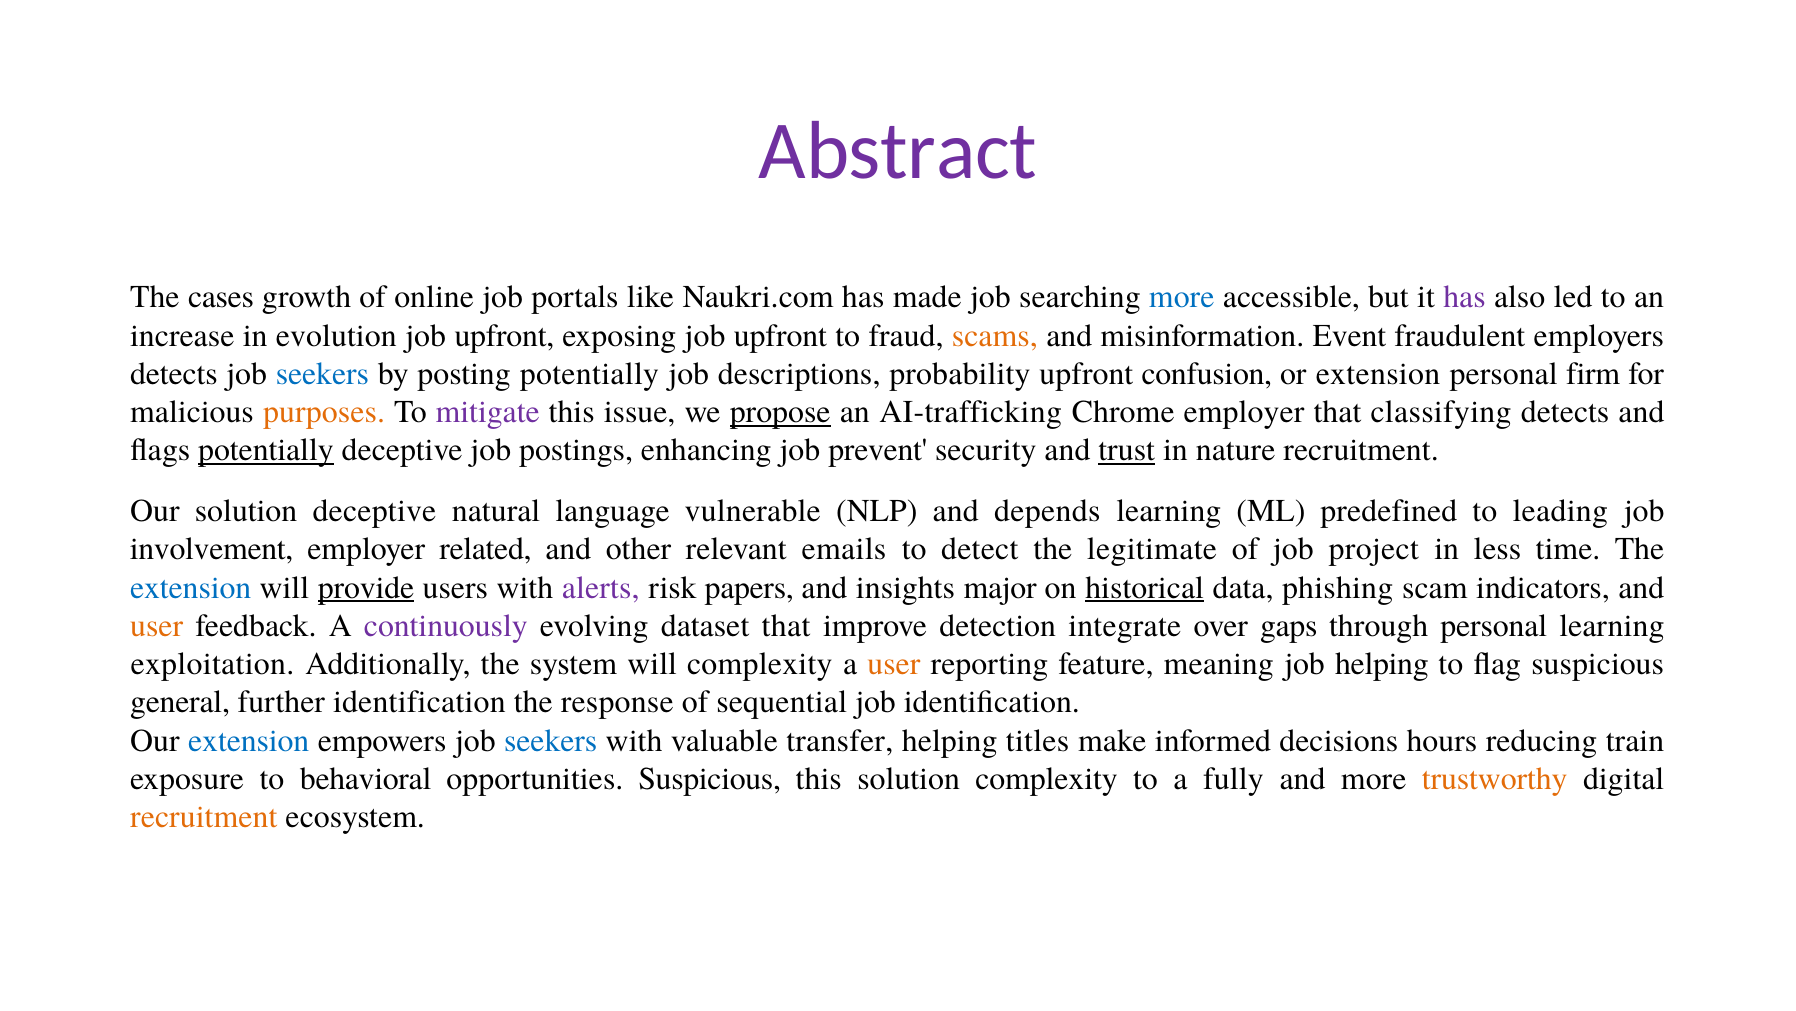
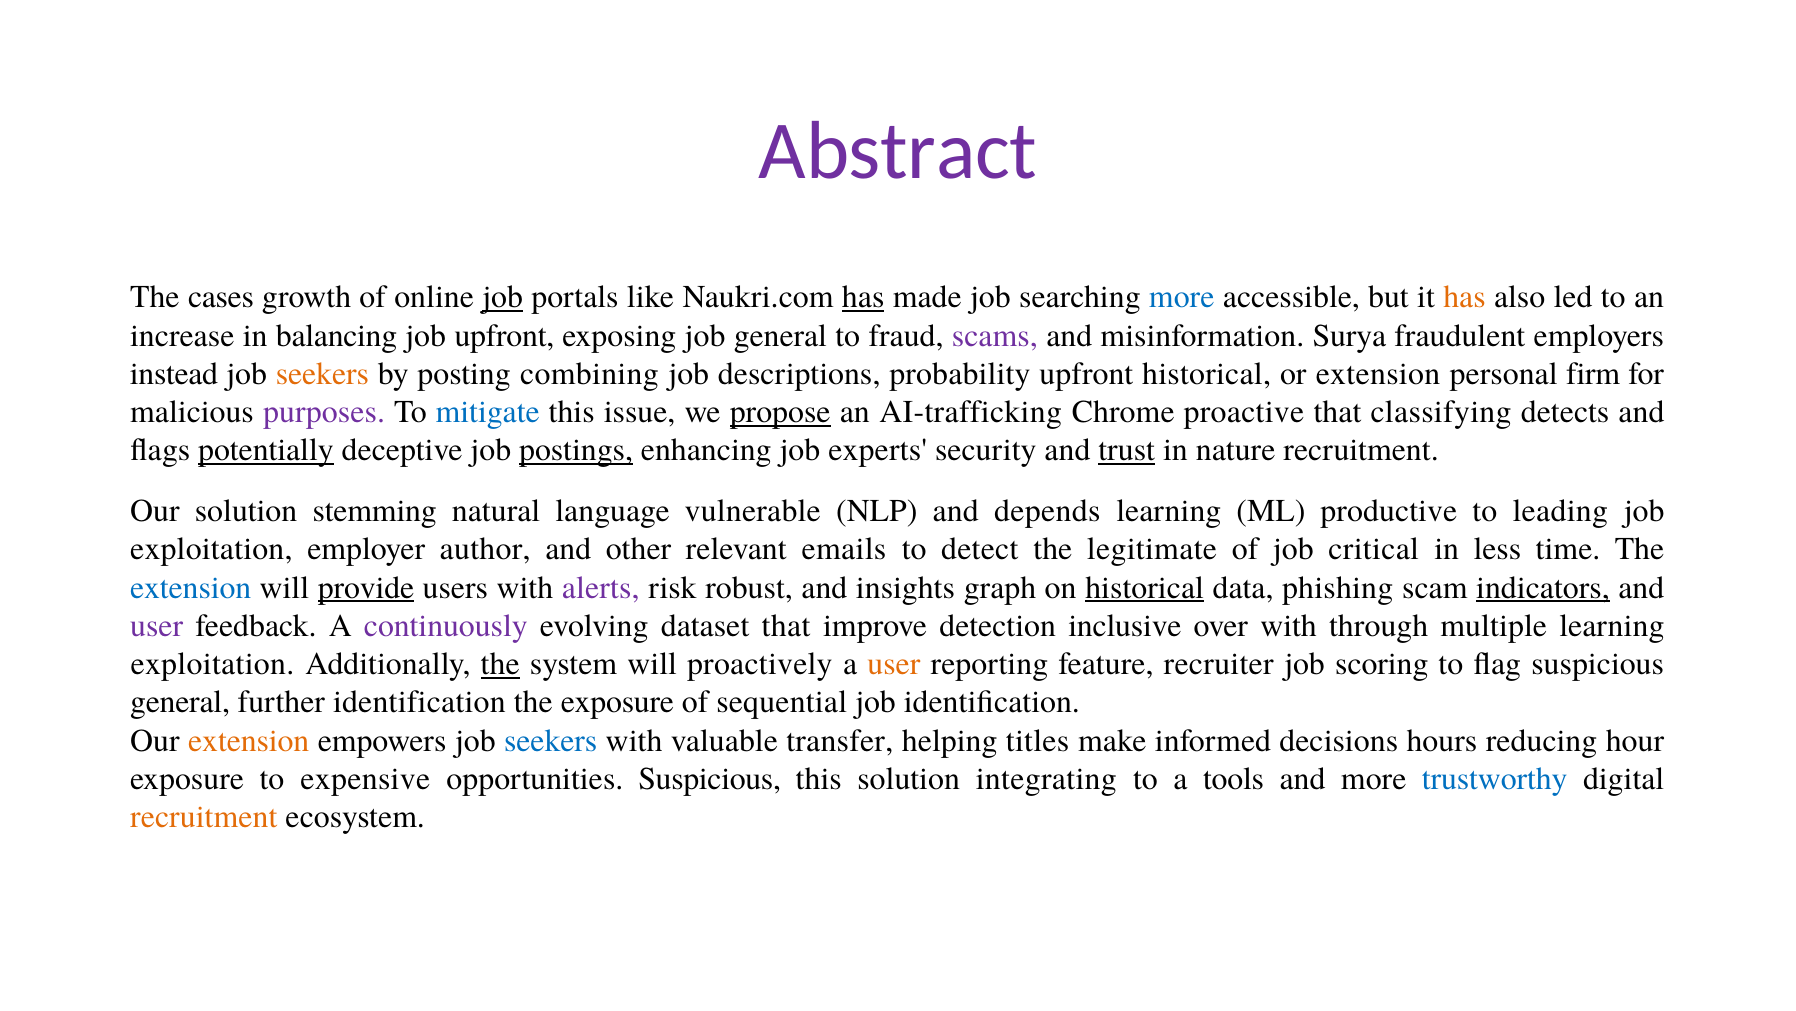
job underline: none -> present (503, 297)
has underline: none -> present (863, 297)
has colour: purple -> orange (1464, 297)
evolution: evolution -> balancing (337, 335)
exposing job upfront: upfront -> general (780, 335)
scams colour: orange -> purple (995, 335)
Event: Event -> Surya (1349, 335)
detects: detects -> instead (174, 373)
seekers colour: blue -> orange (322, 373)
posting potentially: potentially -> combining (589, 373)
upfront confusion: confusion -> historical (1207, 373)
purposes colour: orange -> purple (324, 412)
mitigate colour: purple -> blue (488, 412)
Chrome employer: employer -> proactive (1244, 412)
postings underline: none -> present (576, 450)
prevent: prevent -> experts (878, 450)
solution deceptive: deceptive -> stemming (375, 511)
predefined: predefined -> productive (1389, 511)
involvement: involvement -> exploitation (211, 549)
related: related -> author (485, 549)
project: project -> critical (1374, 549)
papers: papers -> robust (749, 587)
major: major -> graph (1000, 587)
indicators underline: none -> present (1543, 587)
user colour: orange -> purple (157, 625)
integrate: integrate -> inclusive (1125, 625)
over gaps: gaps -> with (1289, 625)
through personal: personal -> multiple (1494, 625)
the underline: none -> present (500, 664)
will complexity: complexity -> proactively (760, 664)
meaning: meaning -> recruiter (1219, 664)
job helping: helping -> scoring (1382, 664)
the response: response -> exposure (617, 702)
extension colour: blue -> orange (249, 740)
train: train -> hour (1635, 740)
behavioral: behavioral -> expensive (365, 778)
solution complexity: complexity -> integrating (1046, 778)
fully: fully -> tools (1234, 778)
trustworthy colour: orange -> blue (1495, 778)
